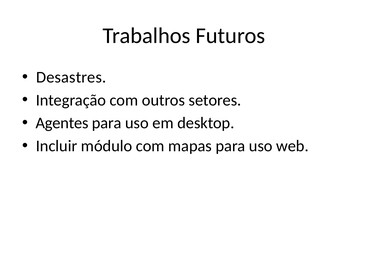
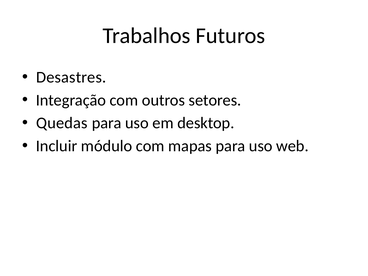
Agentes: Agentes -> Quedas (62, 123)
